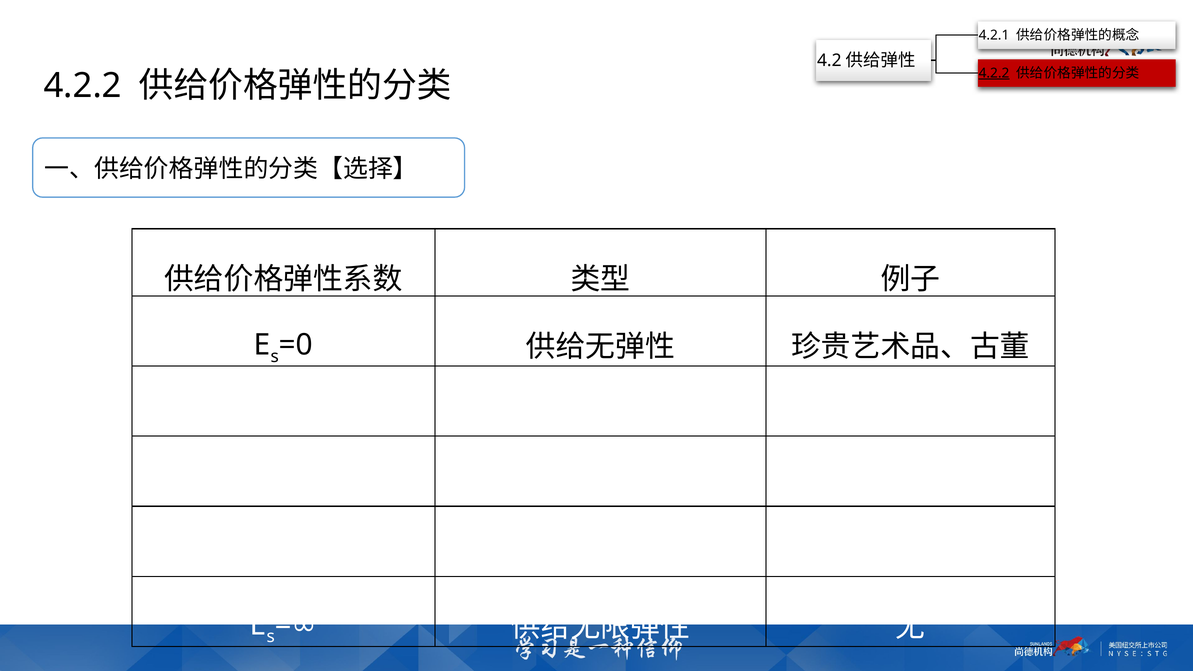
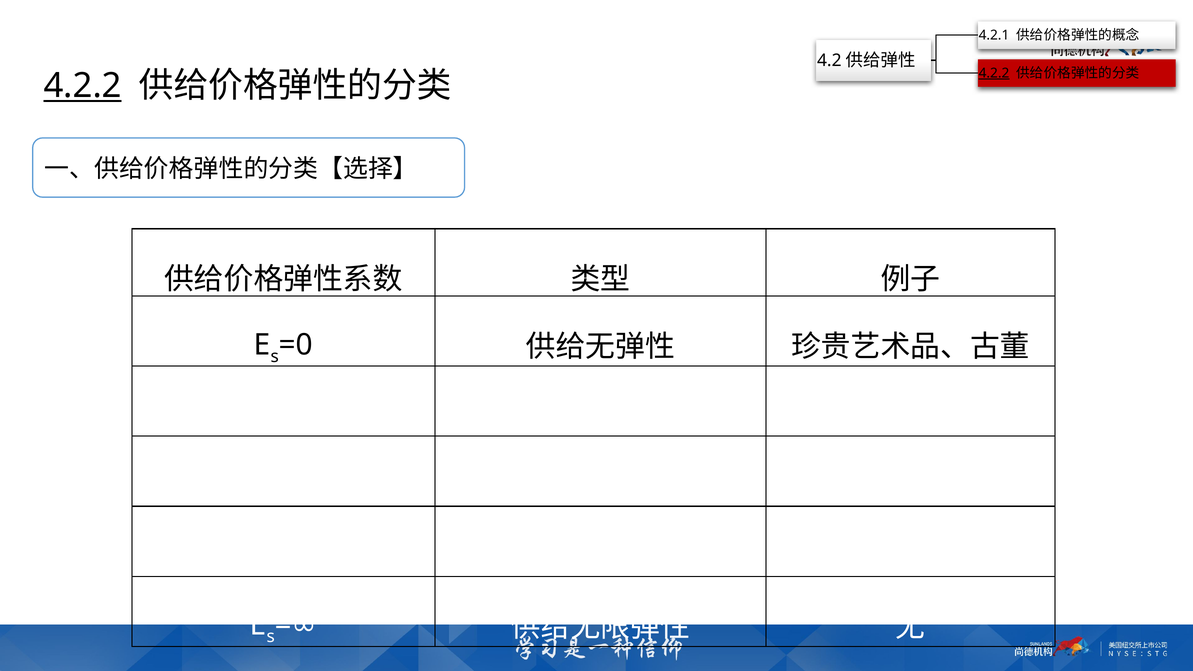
4.2.2 underline: none -> present (83, 86)
